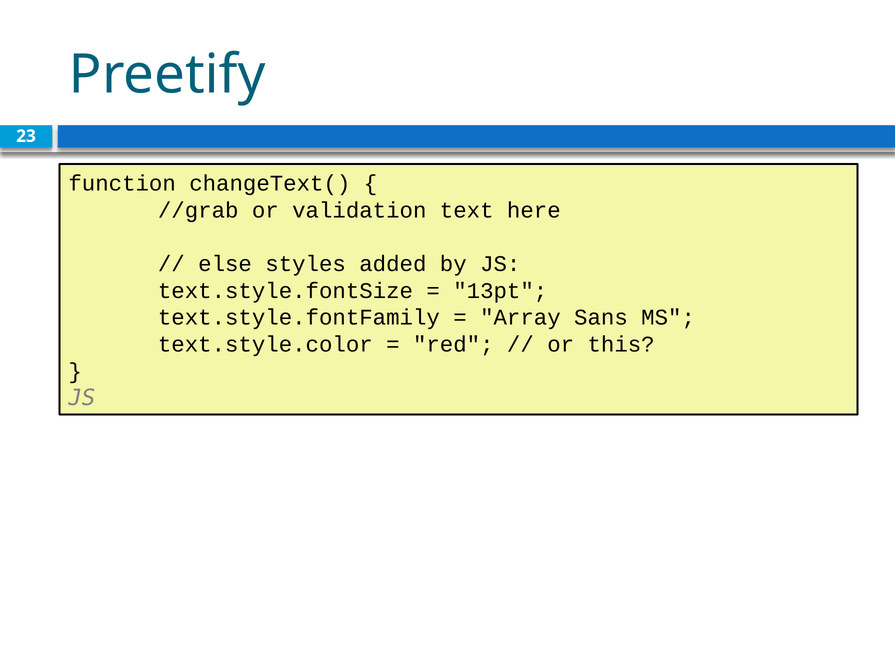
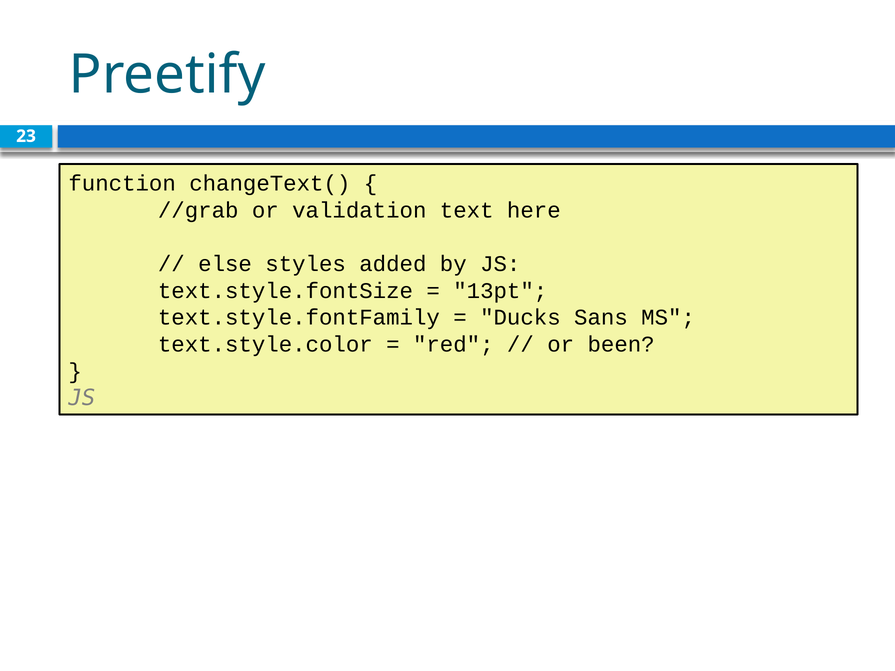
Array: Array -> Ducks (520, 318)
this: this -> been (621, 345)
